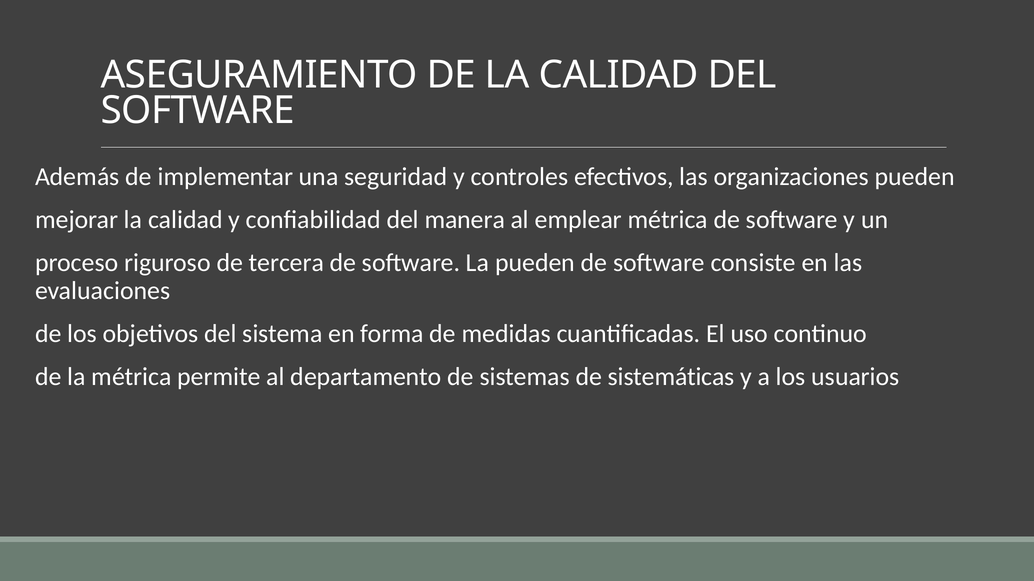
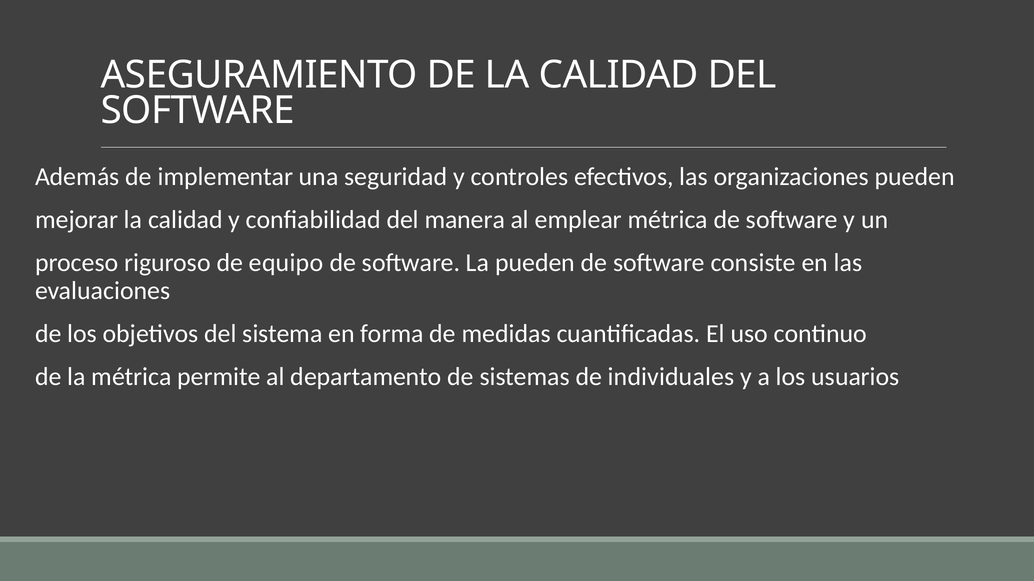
tercera: tercera -> equipo (286, 263)
sistemáticas: sistemáticas -> individuales (671, 377)
